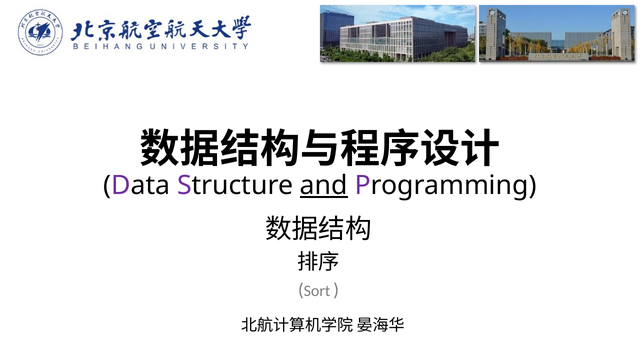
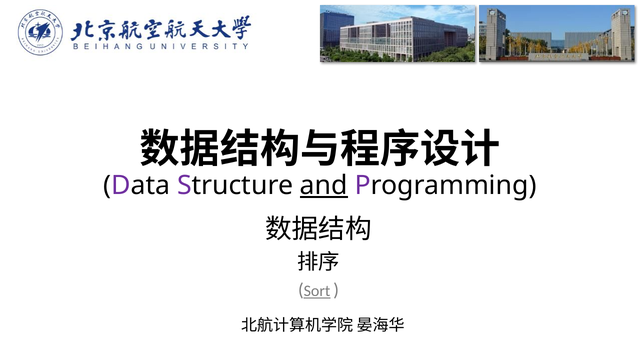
Sort underline: none -> present (317, 291)
